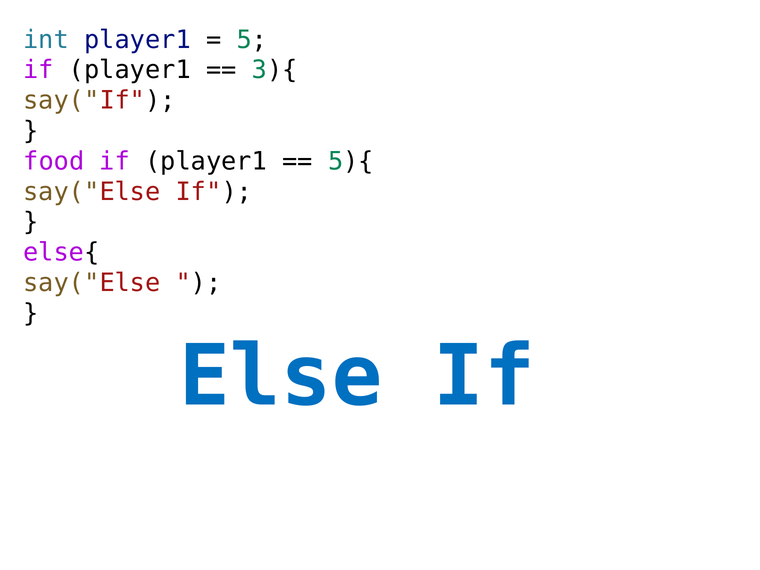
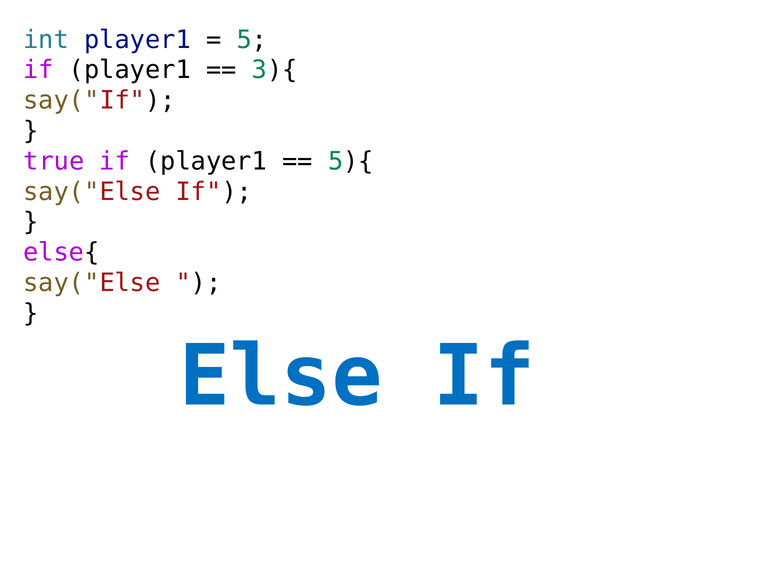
food: food -> true (54, 161)
